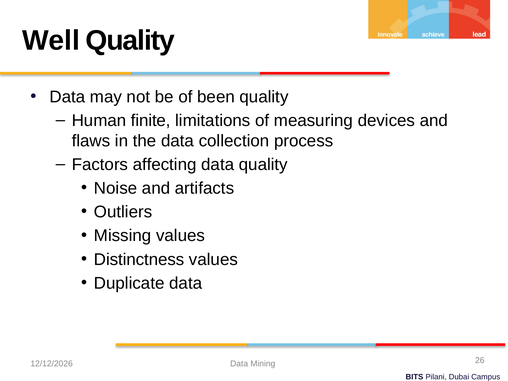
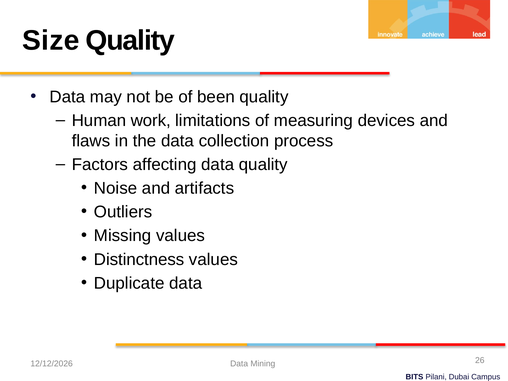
Well: Well -> Size (51, 40)
finite: finite -> work (151, 121)
